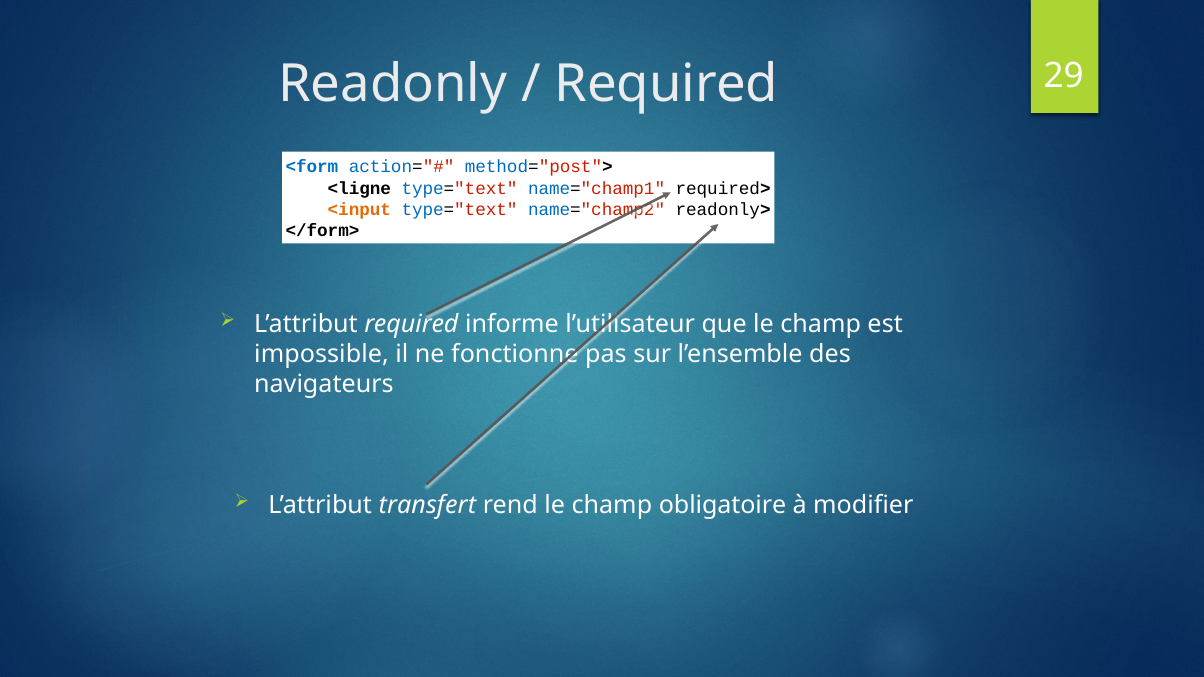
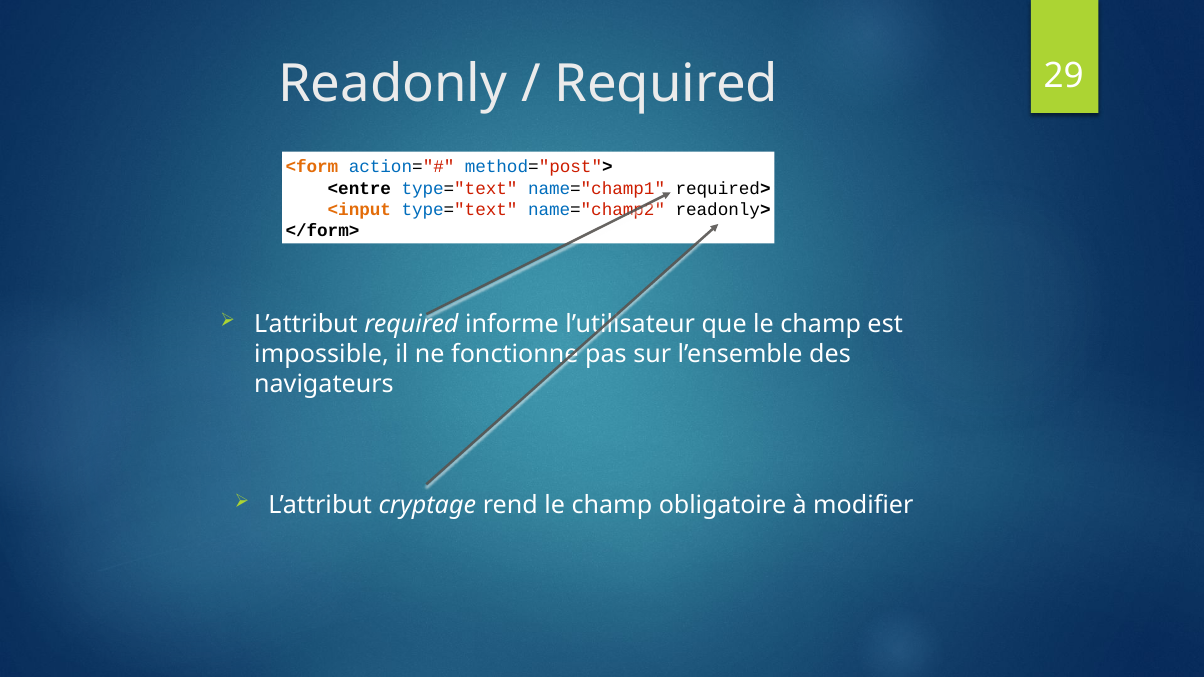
<form colour: blue -> orange (312, 167)
<ligne: <ligne -> <entre (359, 188)
transfert: transfert -> cryptage (427, 505)
